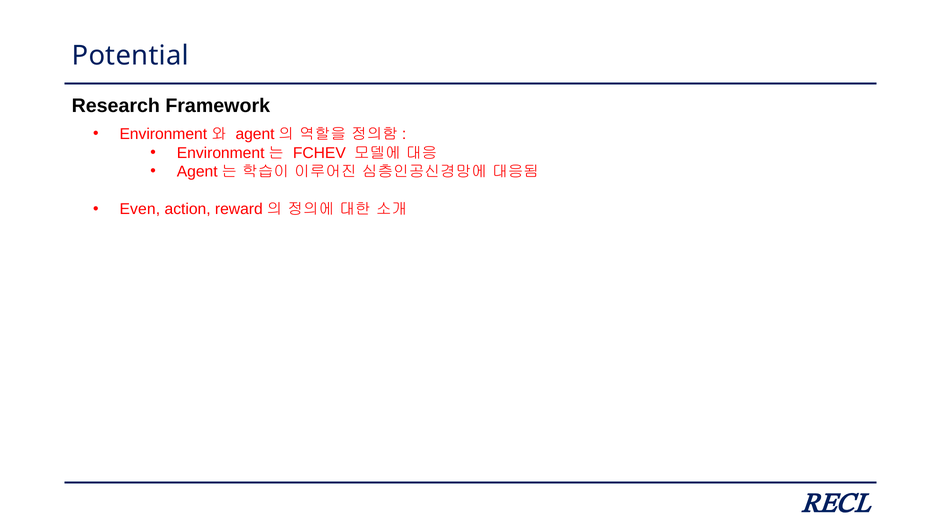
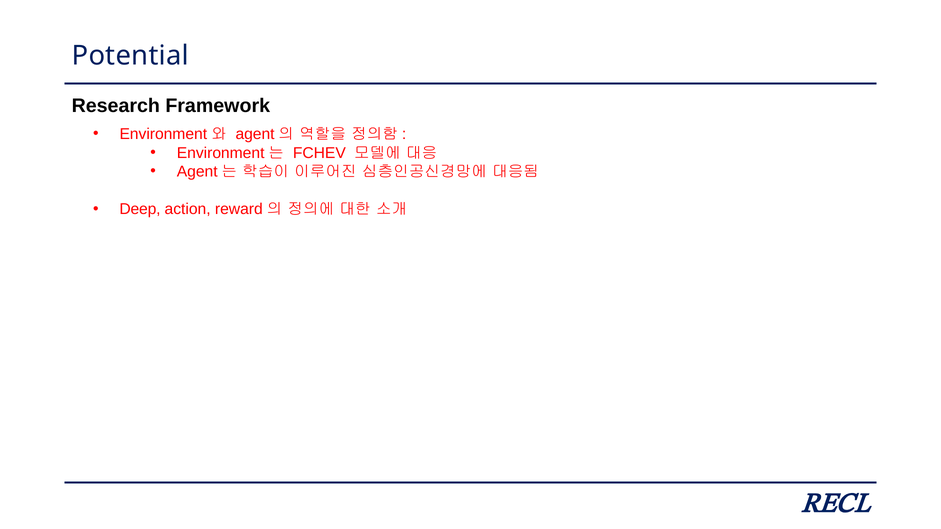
Even: Even -> Deep (140, 209)
